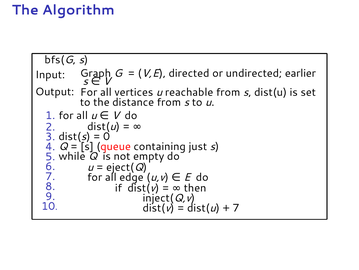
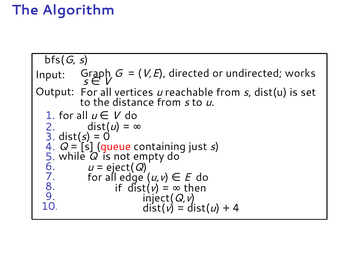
earlier: earlier -> works (300, 73)
7: 7 -> 4 (236, 207)
